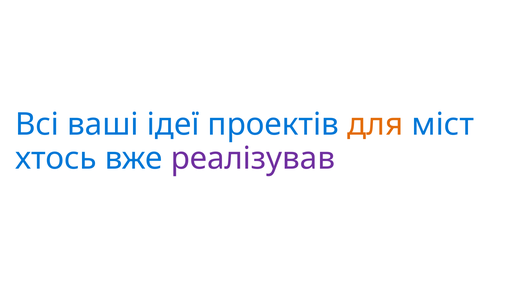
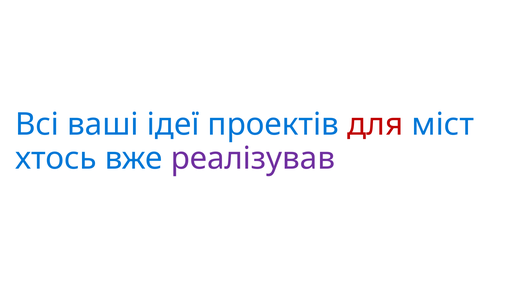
для colour: orange -> red (375, 125)
